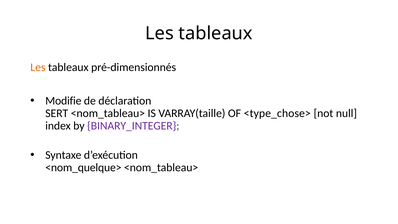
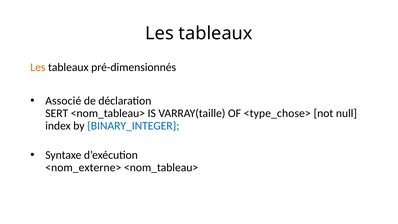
Modifie: Modifie -> Associé (63, 101)
BINARY_INTEGER colour: purple -> blue (133, 126)
<nom_quelque>: <nom_quelque> -> <nom_externe> (83, 168)
